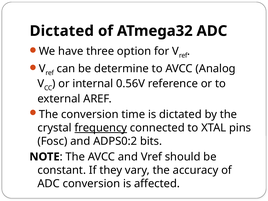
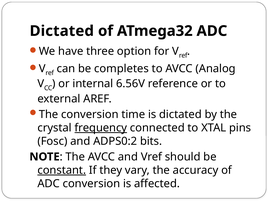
determine: determine -> completes (121, 69)
0.56V: 0.56V -> 6.56V (131, 84)
constant underline: none -> present (62, 170)
